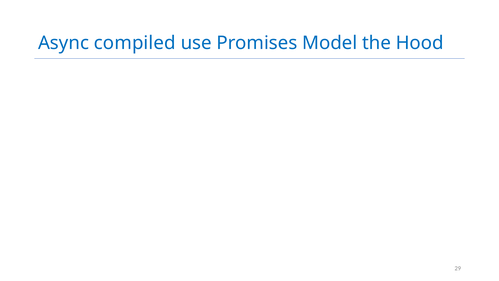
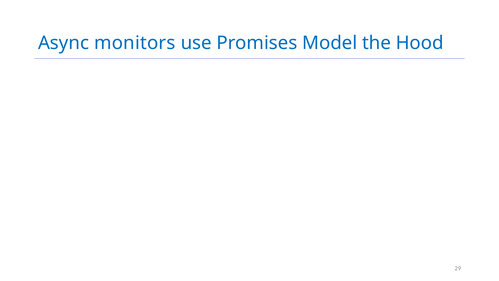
compiled: compiled -> monitors (135, 43)
